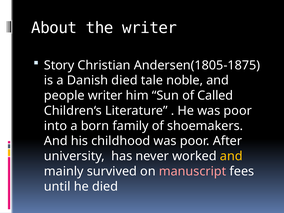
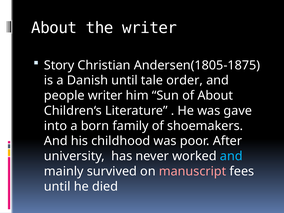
Danish died: died -> until (125, 80)
noble: noble -> order (185, 80)
of Called: Called -> About (215, 96)
He was poor: poor -> gave (238, 111)
and colour: yellow -> light blue (231, 156)
